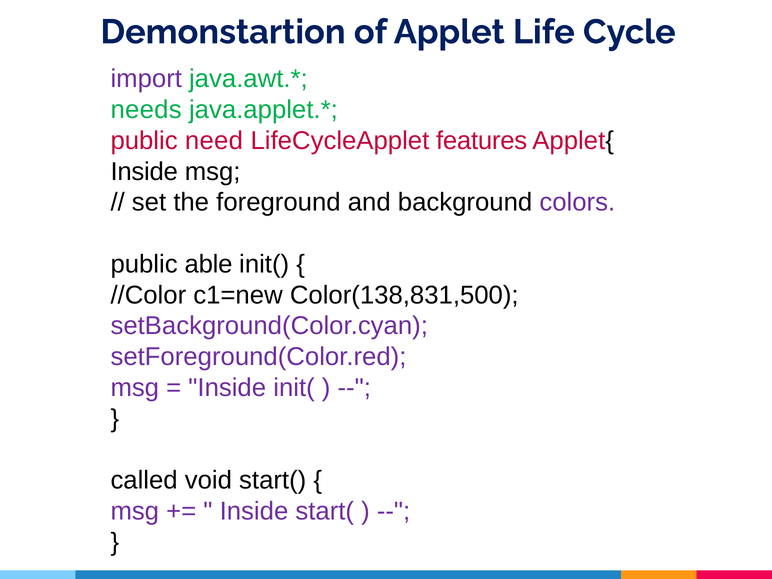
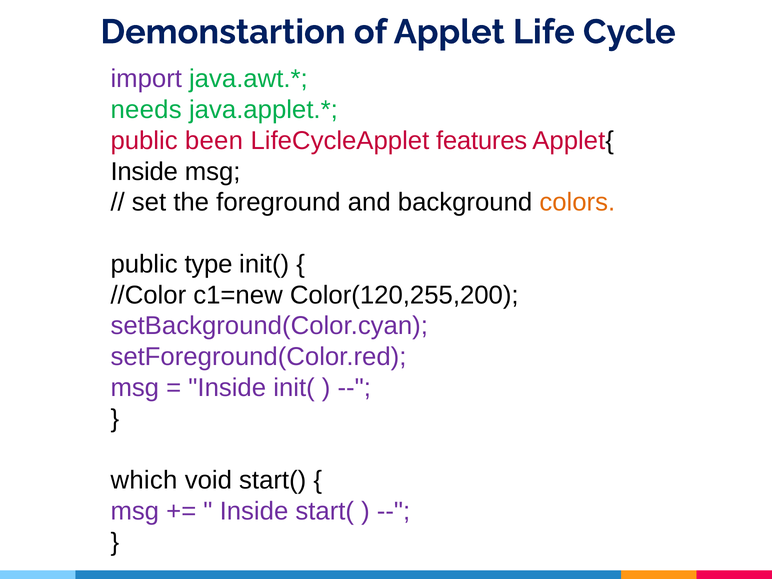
need: need -> been (214, 141)
colors colour: purple -> orange (577, 202)
able: able -> type (209, 264)
Color(138,831,500: Color(138,831,500 -> Color(120,255,200 (404, 295)
called: called -> which (144, 480)
